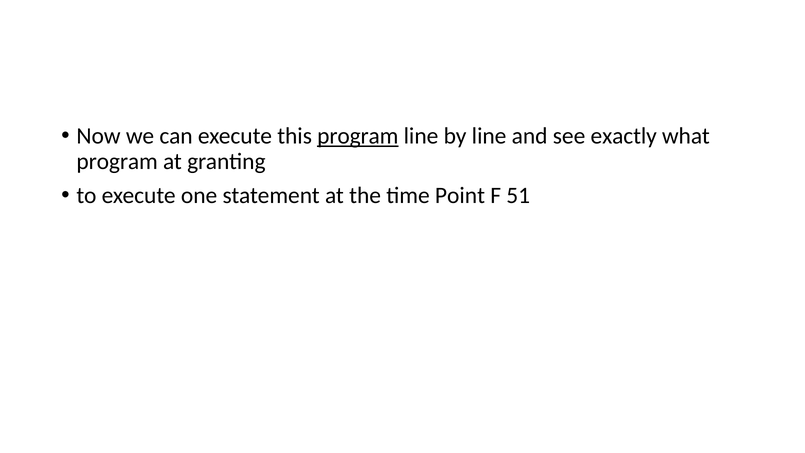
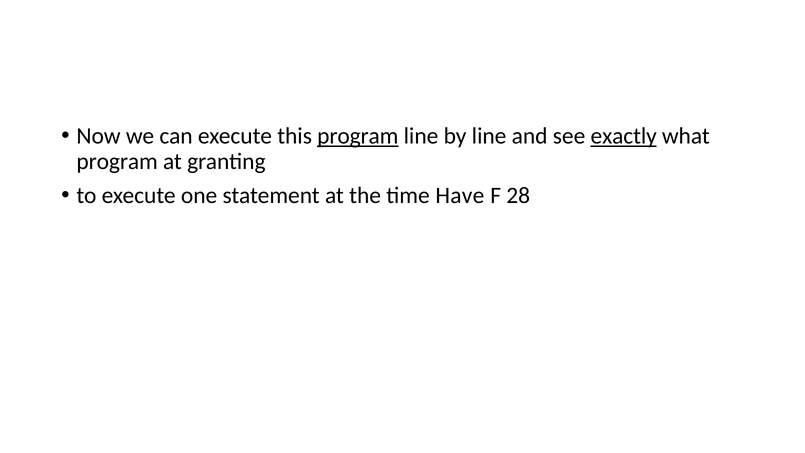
exactly underline: none -> present (624, 136)
Point: Point -> Have (460, 195)
51: 51 -> 28 (518, 195)
